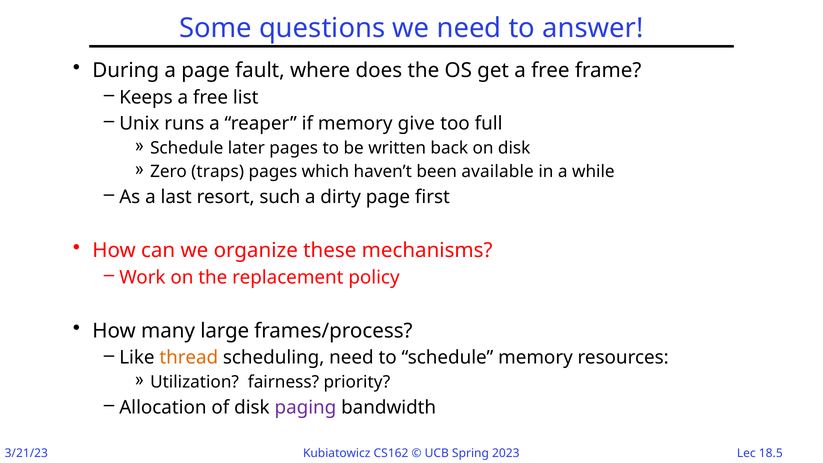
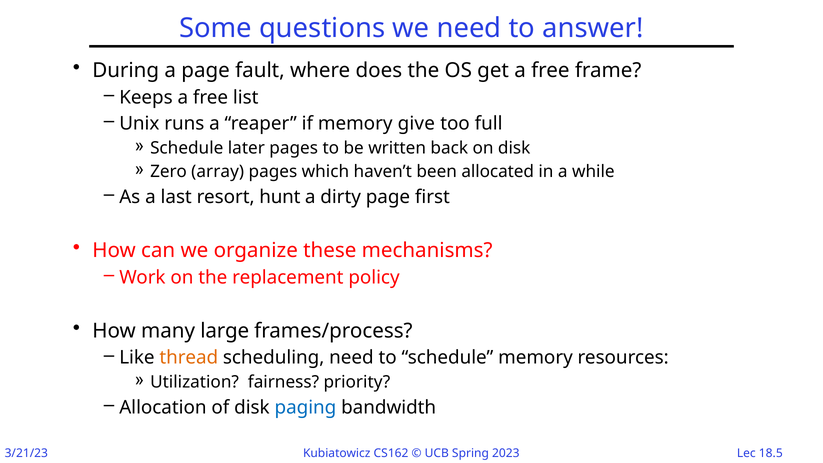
traps: traps -> array (218, 172)
available: available -> allocated (498, 172)
such: such -> hunt (280, 197)
paging colour: purple -> blue (305, 407)
